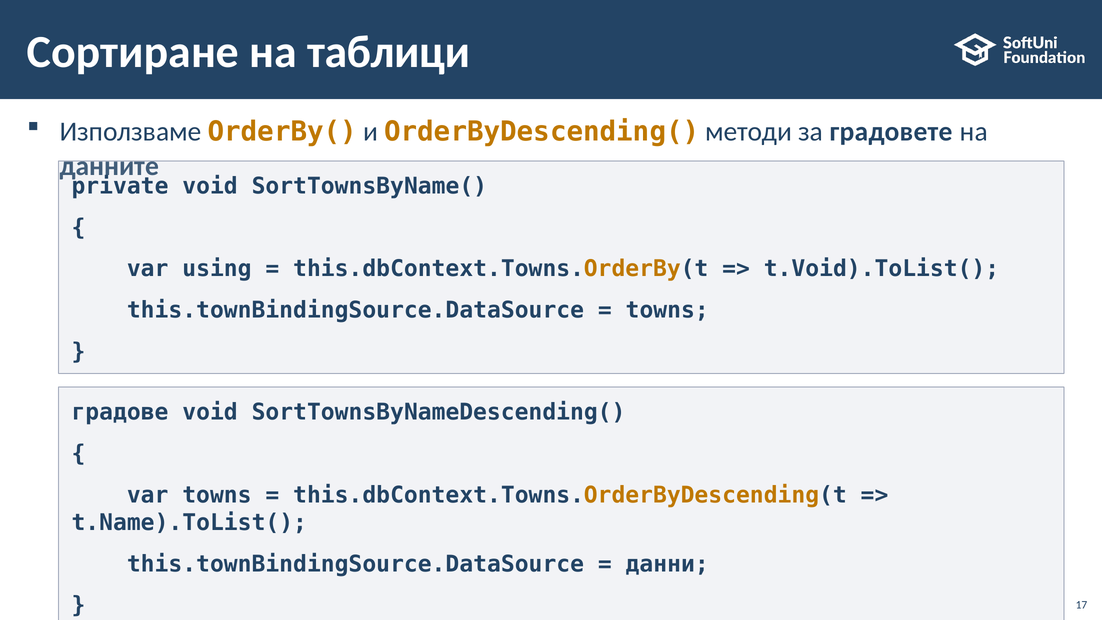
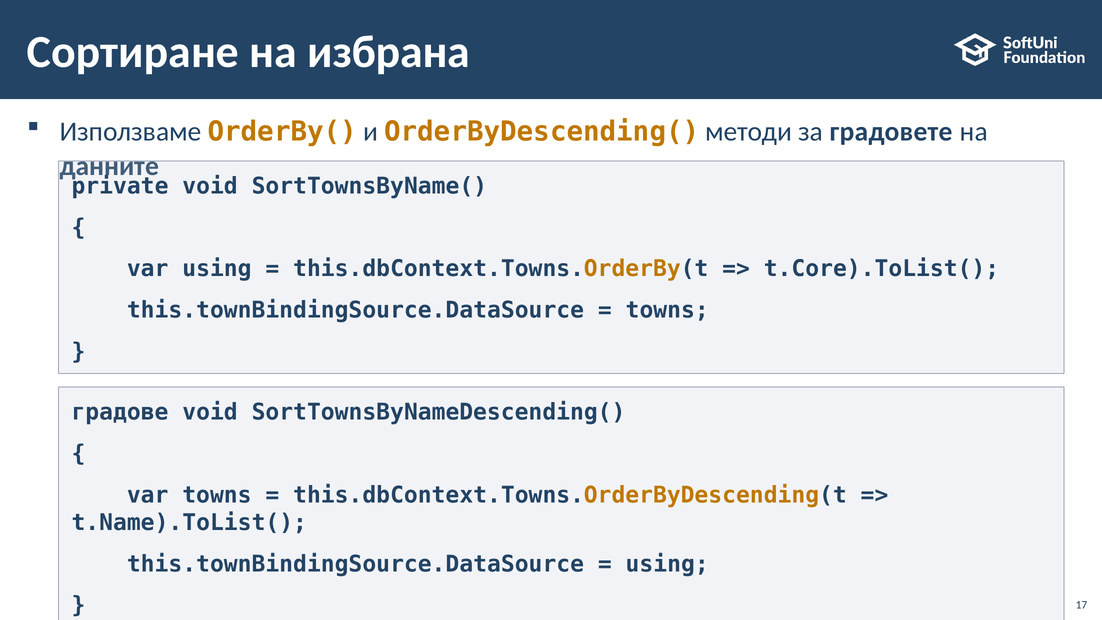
таблици: таблици -> избрана (389, 52)
t.Void).ToList(: t.Void).ToList( -> t.Core).ToList( (881, 269)
данни: данни -> using (667, 564)
